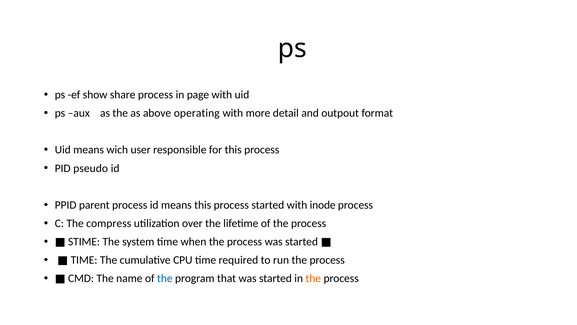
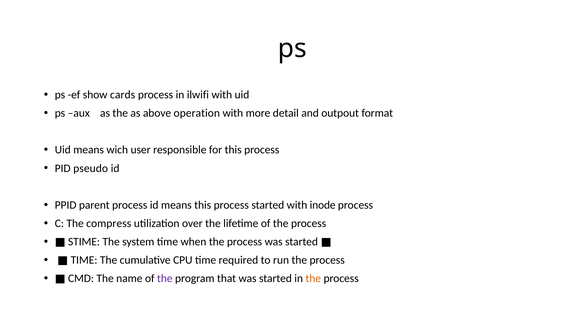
share: share -> cards (123, 95)
page: page -> ilwifi (198, 95)
operating: operating -> operation (197, 113)
the colour: blue -> purple (165, 278)
